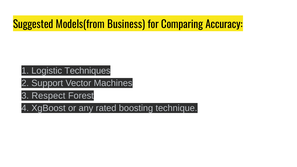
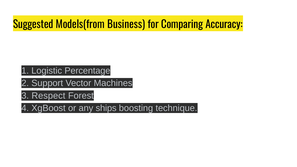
Techniques: Techniques -> Percentage (87, 71)
rated: rated -> ships (106, 108)
